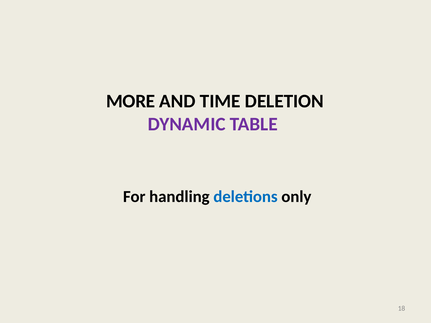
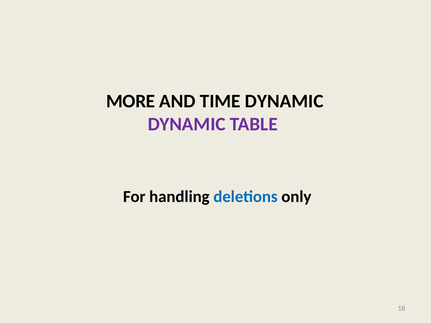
TIME DELETION: DELETION -> DYNAMIC (284, 101)
